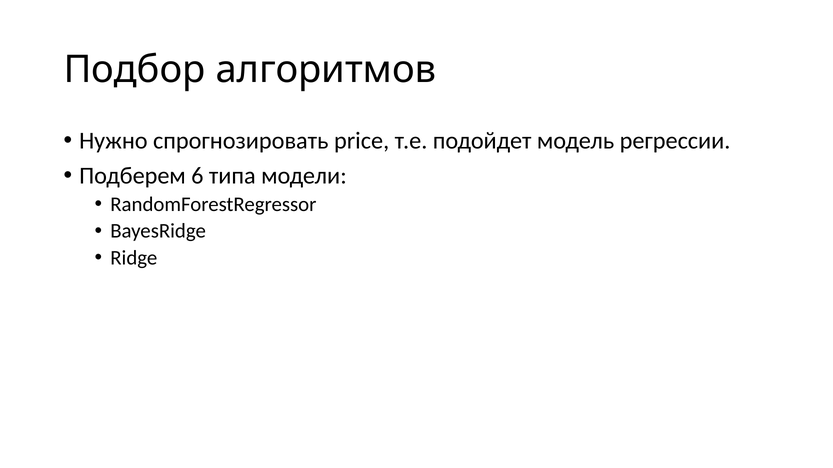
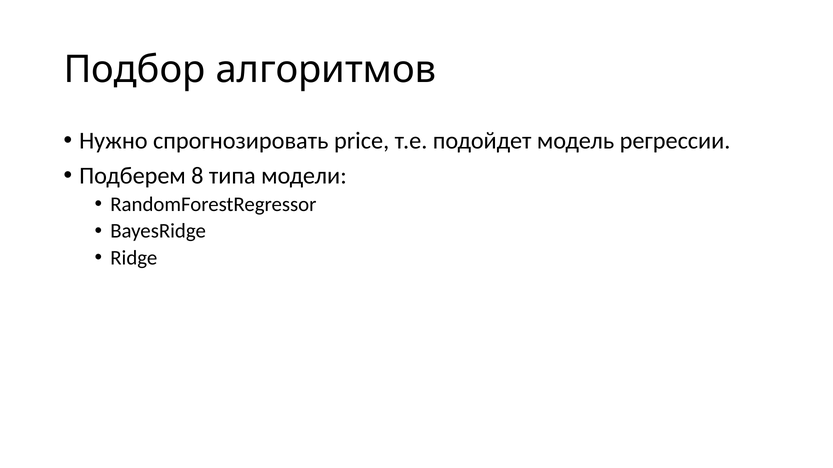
6: 6 -> 8 (197, 176)
